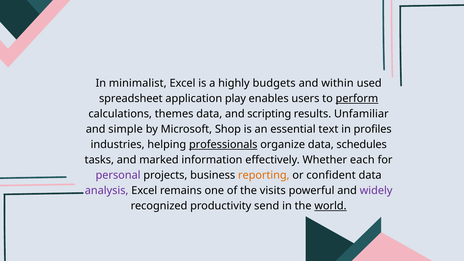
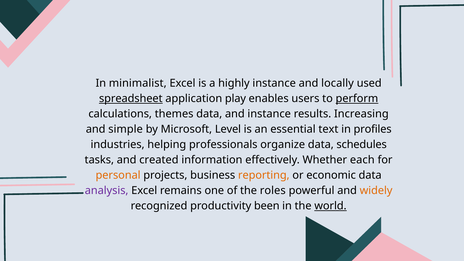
highly budgets: budgets -> instance (274, 83)
within: within -> locally (338, 83)
spreadsheet underline: none -> present (131, 99)
and scripting: scripting -> instance (269, 114)
Unfamiliar: Unfamiliar -> Increasing (361, 114)
Shop: Shop -> Level (228, 129)
professionals underline: present -> none (223, 145)
marked: marked -> created (159, 160)
personal colour: purple -> orange (118, 175)
confident: confident -> economic (331, 175)
visits: visits -> roles (273, 191)
widely colour: purple -> orange (376, 191)
send: send -> been (267, 206)
